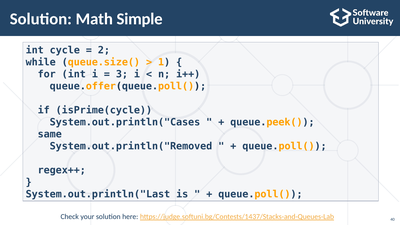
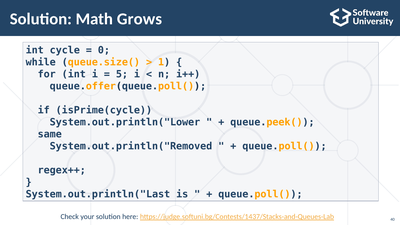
Simple: Simple -> Grows (139, 19)
2: 2 -> 0 (104, 50)
3: 3 -> 5 (122, 74)
System.out.println("Cases: System.out.println("Cases -> System.out.println("Lower (125, 122)
